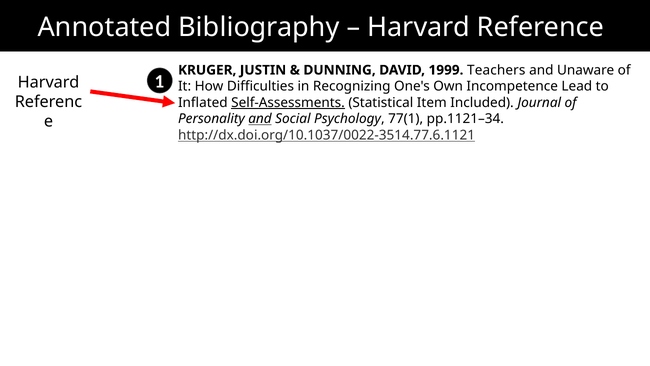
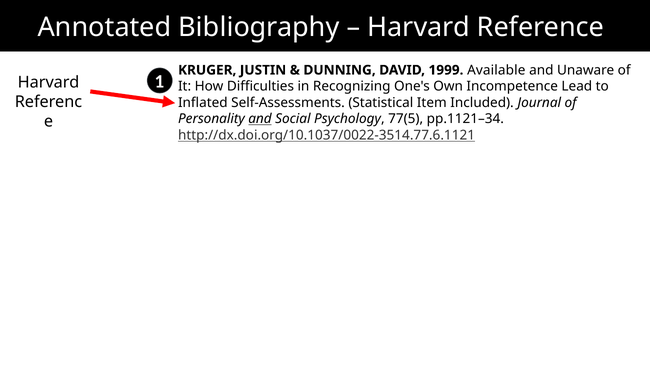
Teachers: Teachers -> Available (496, 70)
Self-Assessments underline: present -> none (288, 103)
77(1: 77(1 -> 77(5 (406, 119)
